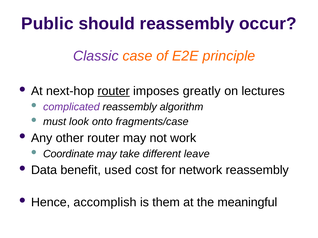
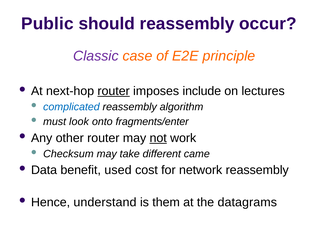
greatly: greatly -> include (202, 91)
complicated colour: purple -> blue (71, 107)
fragments/case: fragments/case -> fragments/enter (152, 122)
not underline: none -> present (158, 138)
Coordinate: Coordinate -> Checksum (68, 154)
leave: leave -> came (197, 154)
accomplish: accomplish -> understand (105, 203)
meaningful: meaningful -> datagrams (247, 203)
